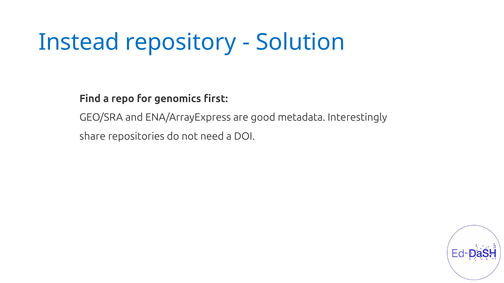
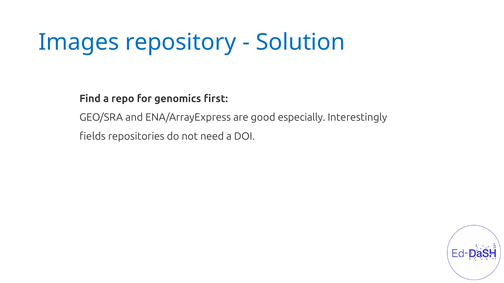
Instead: Instead -> Images (79, 42)
metadata: metadata -> especially (302, 118)
share: share -> fields (93, 137)
